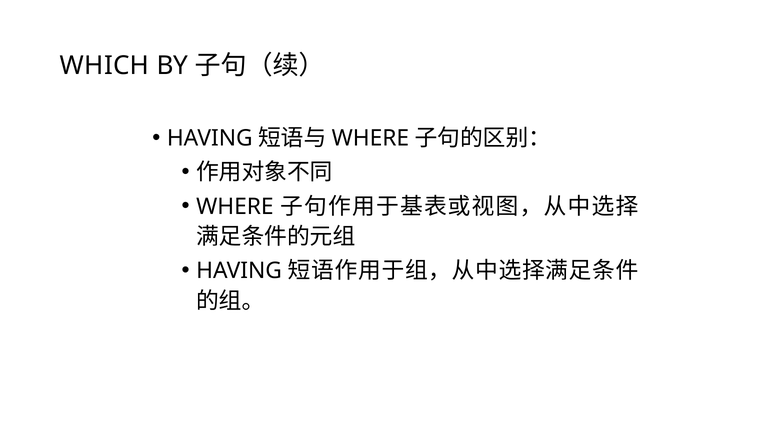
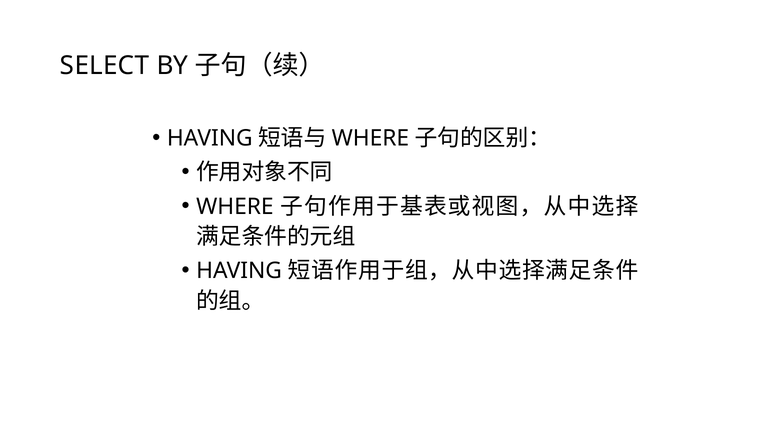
WHICH: WHICH -> SELECT (105, 66)
